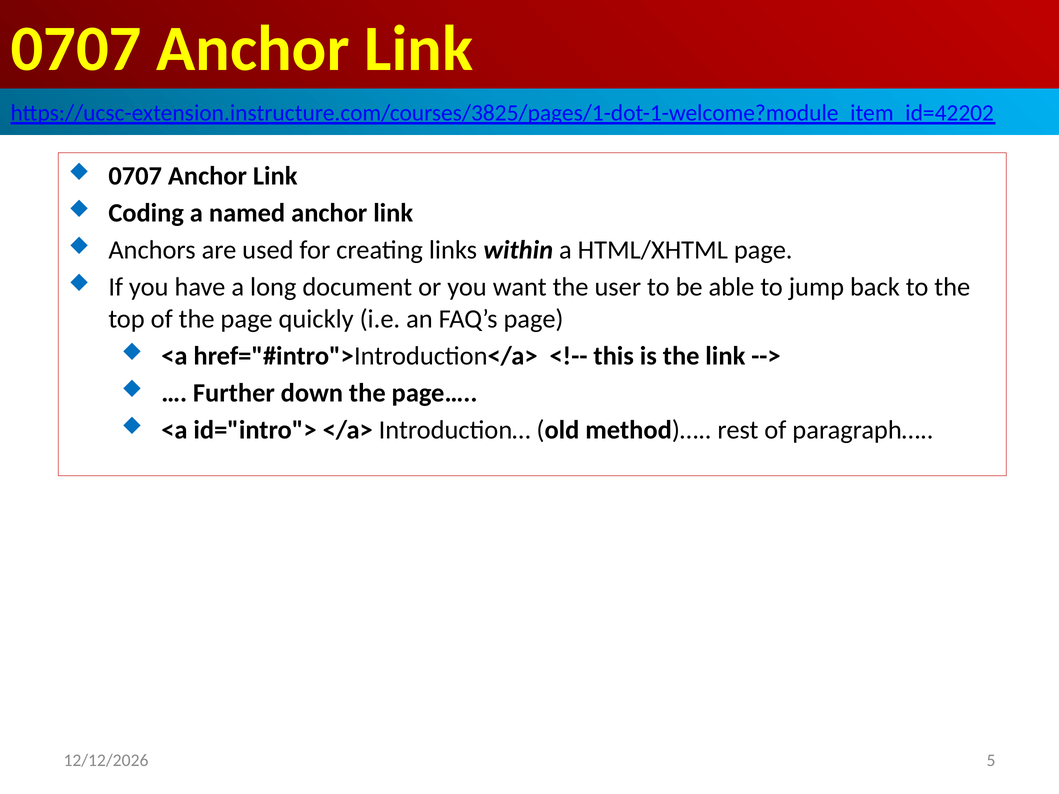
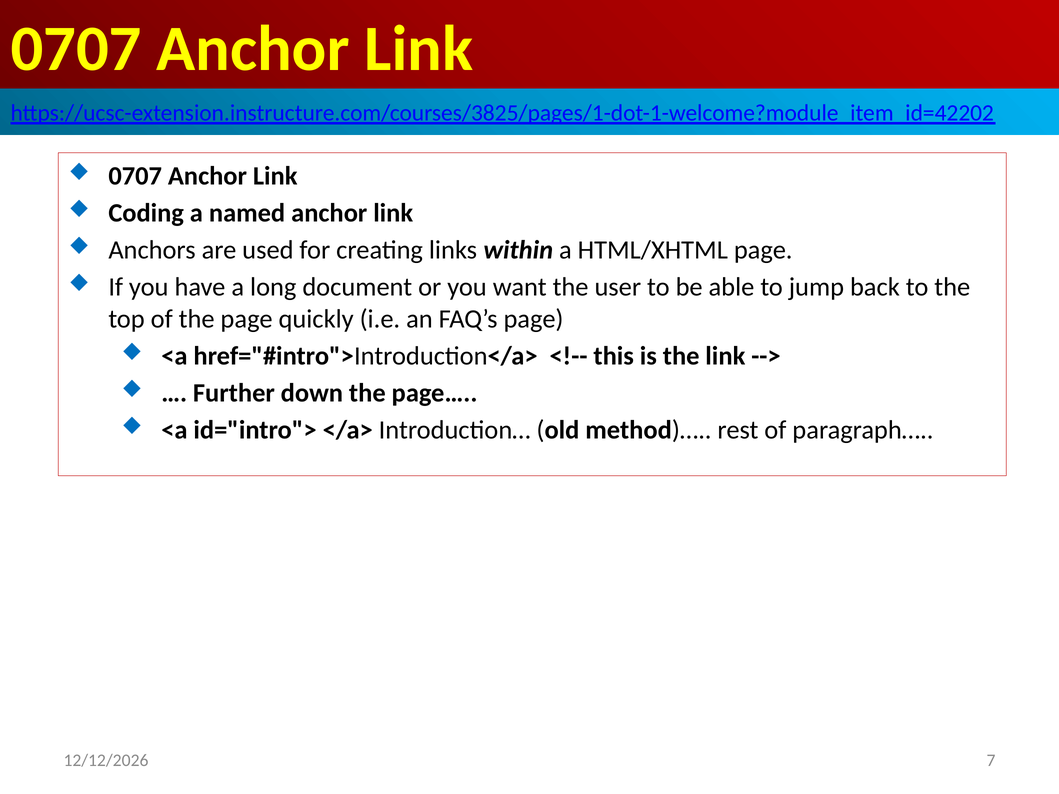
5: 5 -> 7 (991, 761)
